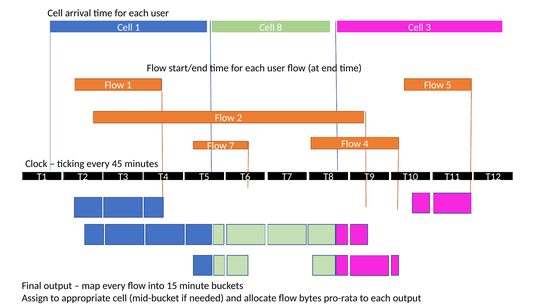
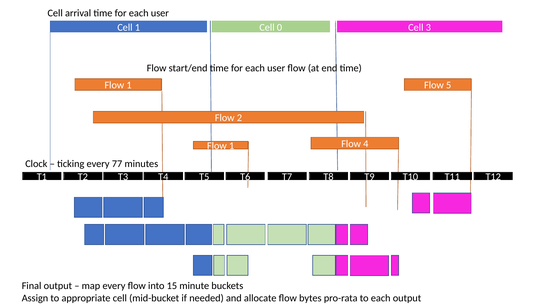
8: 8 -> 0 (279, 27)
7: 7 -> 1 (232, 146)
45: 45 -> 77 (117, 164)
